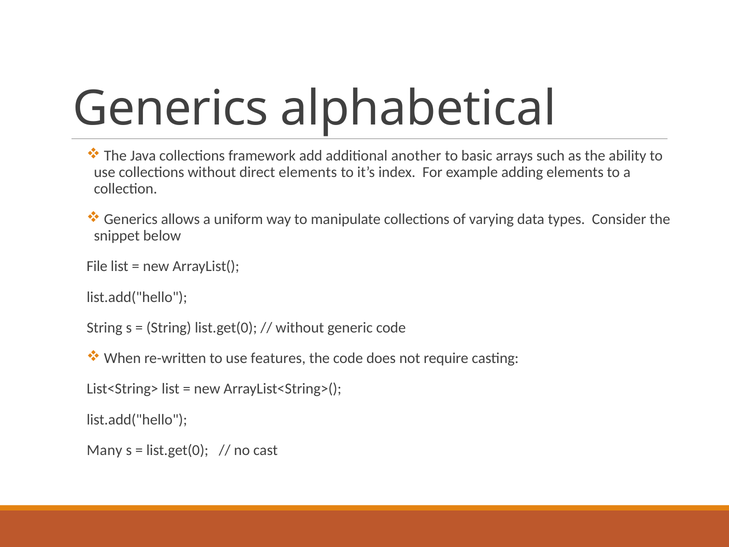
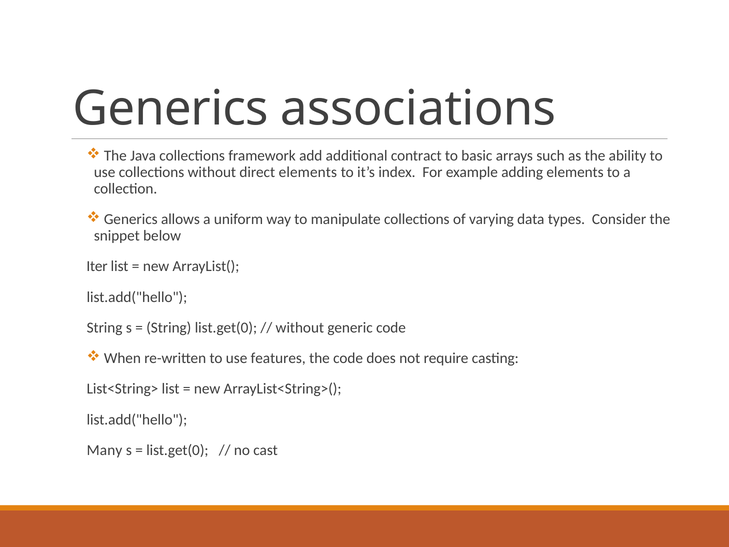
alphabetical: alphabetical -> associations (418, 109)
another: another -> contract (416, 156)
File: File -> Iter (97, 266)
